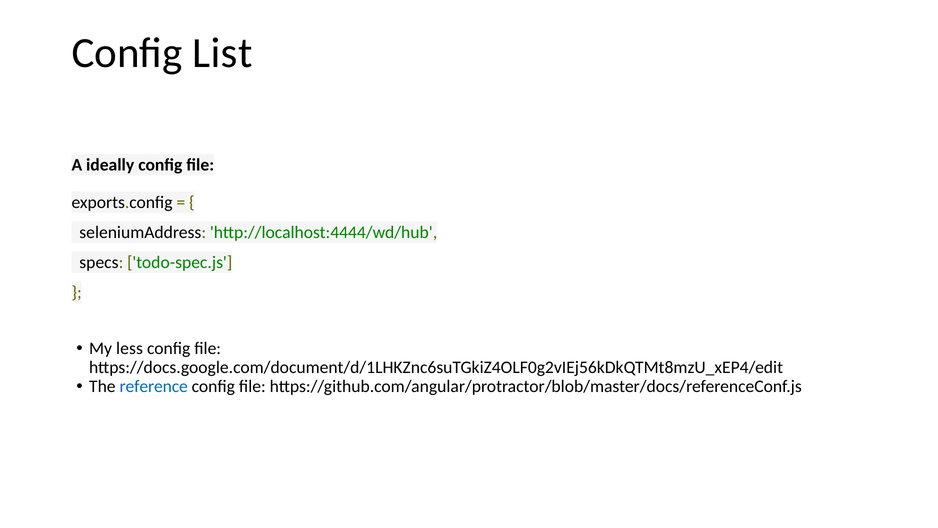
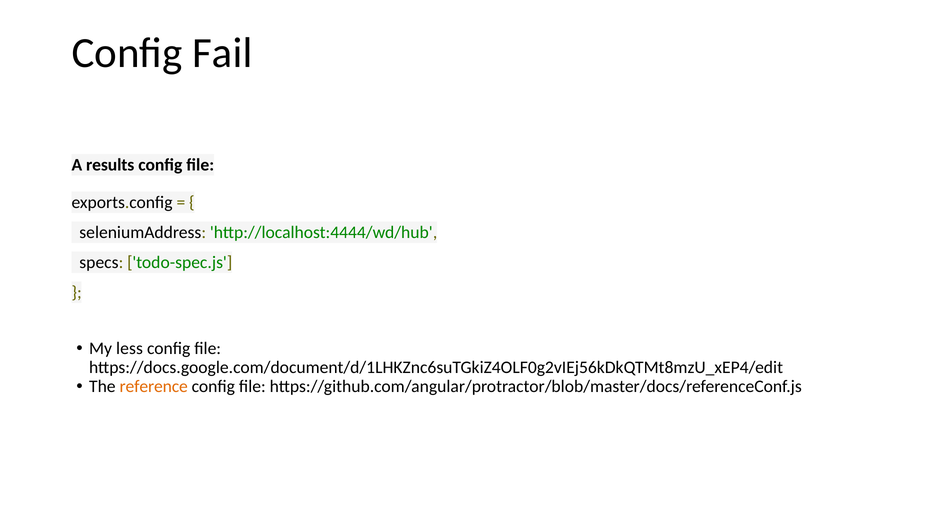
List: List -> Fail (222, 53)
ideally: ideally -> results (110, 165)
reference colour: blue -> orange (154, 386)
